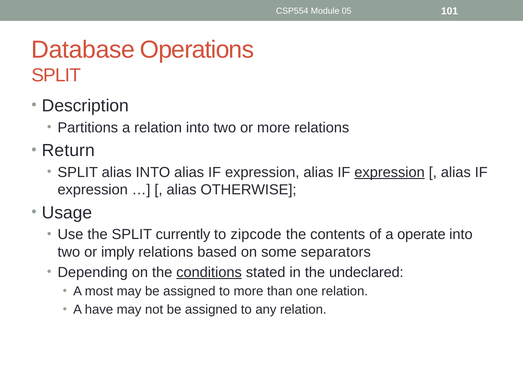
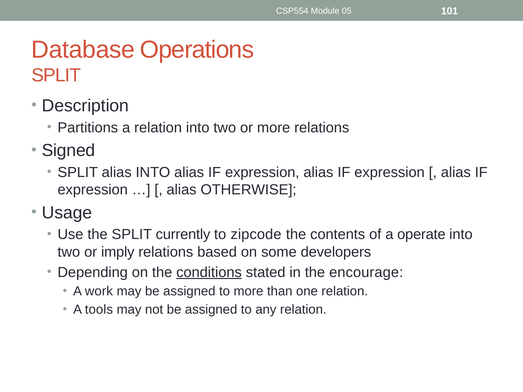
Return: Return -> Signed (69, 151)
expression underline: present -> none (390, 172)
separators: separators -> developers (336, 252)
undeclared: undeclared -> encourage (366, 272)
most: most -> work (99, 291)
have: have -> tools (99, 310)
